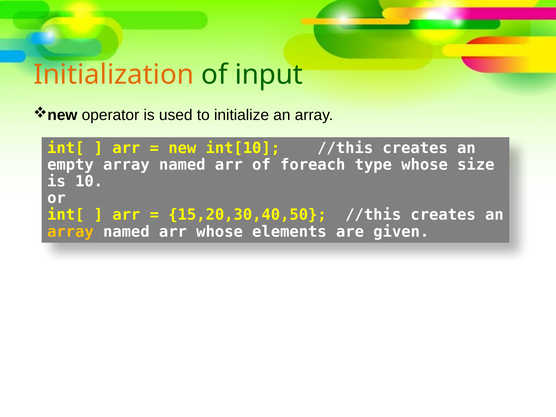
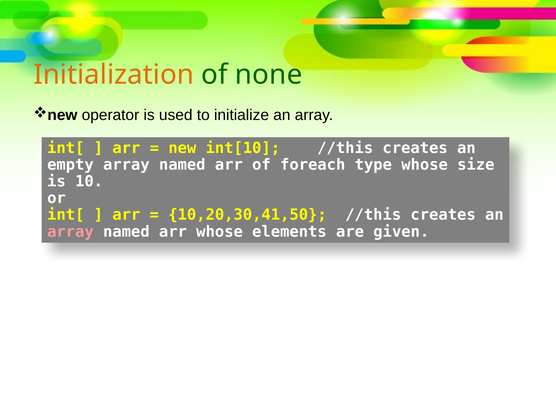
input: input -> none (269, 75)
15,20,30,40,50: 15,20,30,40,50 -> 10,20,30,41,50 (248, 215)
array colour: yellow -> pink (70, 232)
